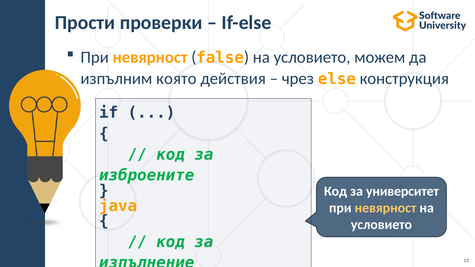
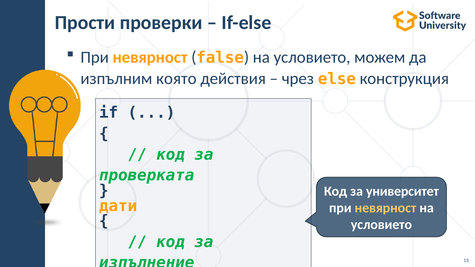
изброените: изброените -> проверката (147, 175)
java: java -> дати (118, 206)
